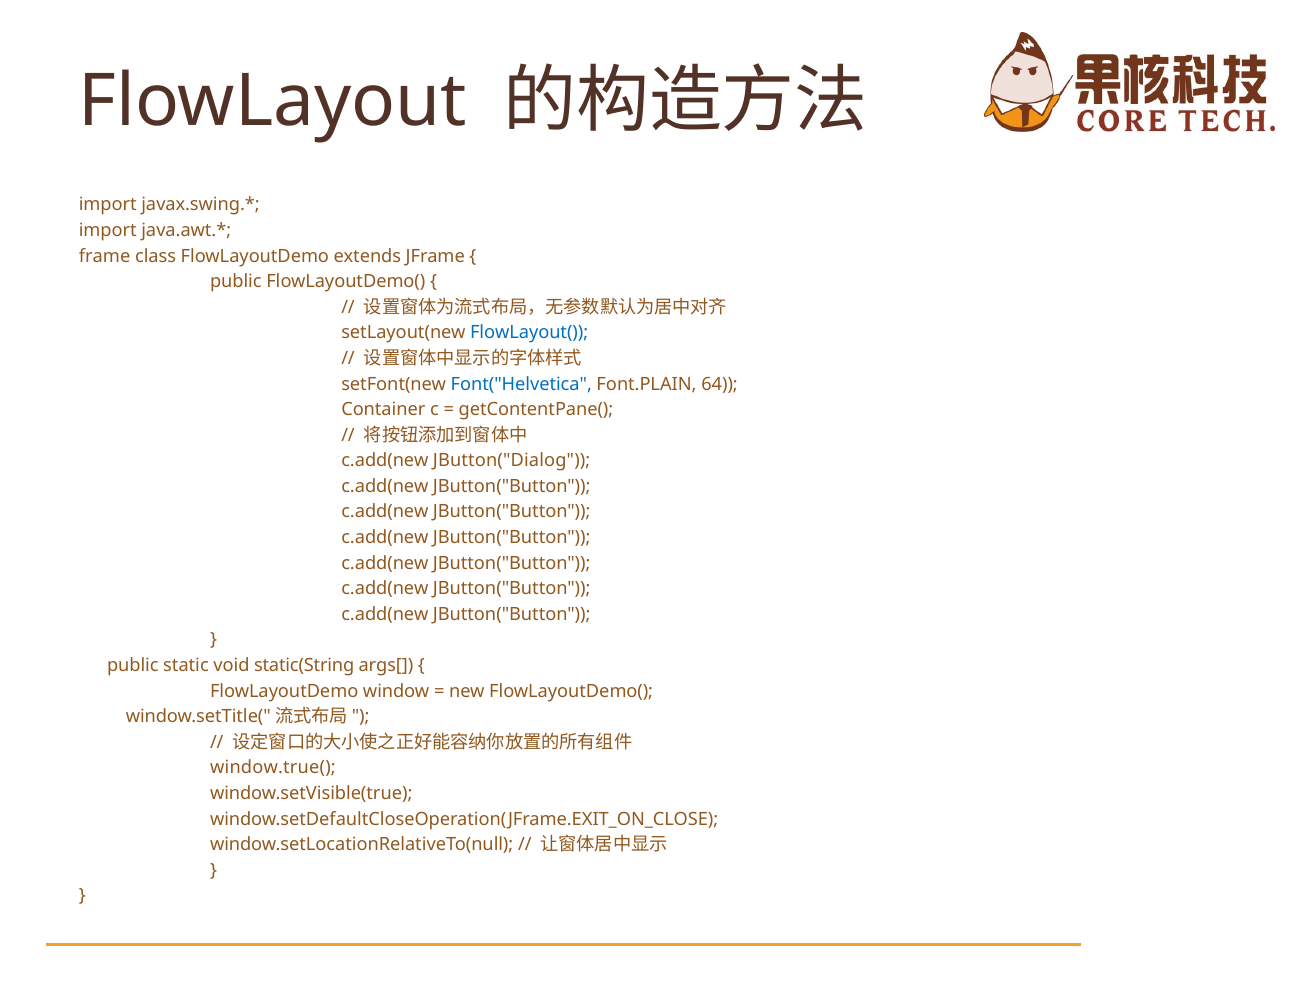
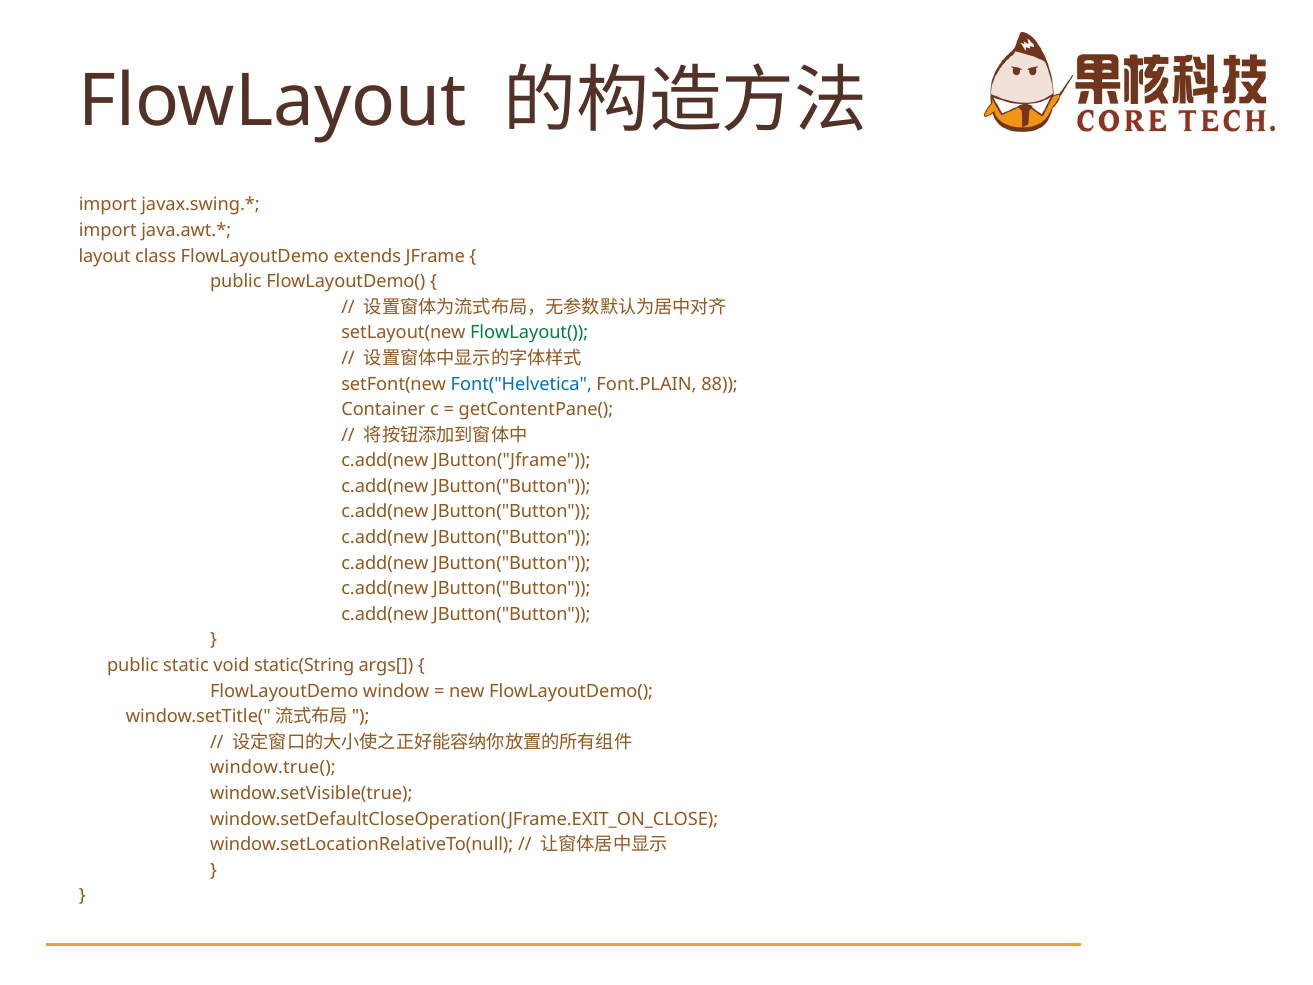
frame: frame -> layout (105, 256)
FlowLayout( colour: blue -> green (529, 333)
64: 64 -> 88 (720, 384)
JButton("Dialog: JButton("Dialog -> JButton("Jframe (512, 461)
